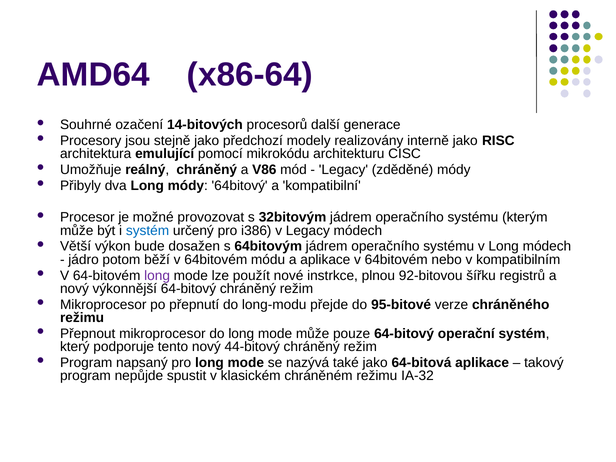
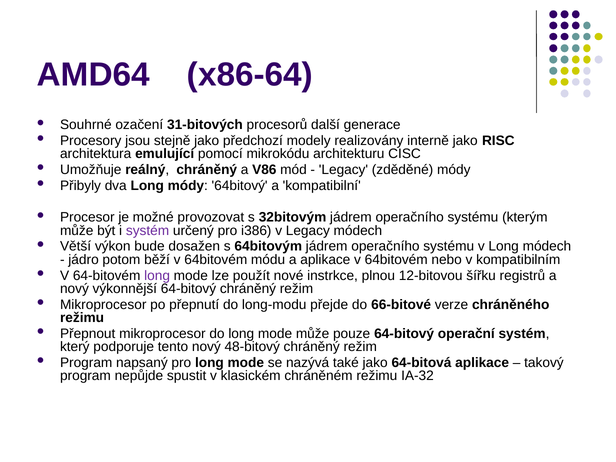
14-bitových: 14-bitových -> 31-bitových (205, 125)
systém colour: blue -> purple (148, 231)
92-bitovou: 92-bitovou -> 12-bitovou (431, 275)
95-bitové: 95-bitové -> 66-bitové (401, 305)
44-bitový: 44-bitový -> 48-bitový (252, 347)
